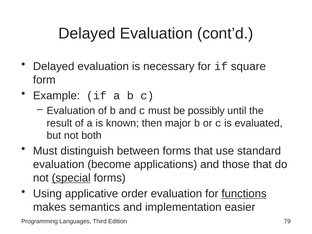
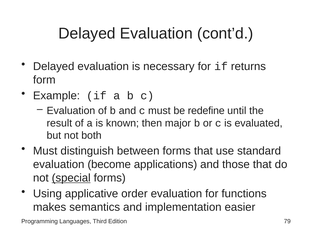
square: square -> returns (248, 66)
possibly: possibly -> redefine (206, 111)
functions underline: present -> none (244, 194)
